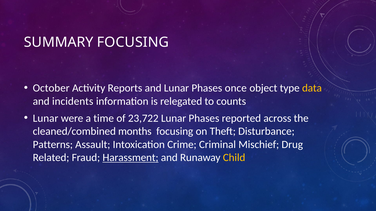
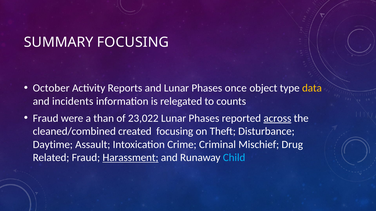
Lunar: Lunar -> Fraud (46, 118)
time: time -> than (104, 118)
23,722: 23,722 -> 23,022 (143, 118)
across underline: none -> present (277, 118)
months: months -> created (135, 132)
Patterns: Patterns -> Daytime (53, 145)
Child colour: yellow -> light blue (234, 158)
